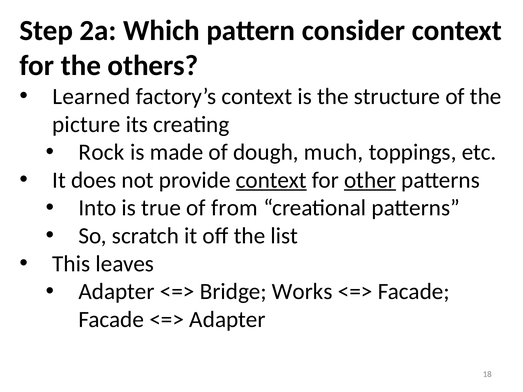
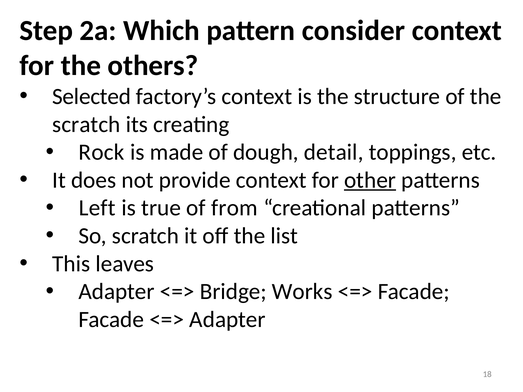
Learned: Learned -> Selected (92, 97)
picture: picture -> scratch (86, 124)
much: much -> detail (334, 152)
context underline: present -> none (271, 180)
Into: Into -> Left (97, 208)
